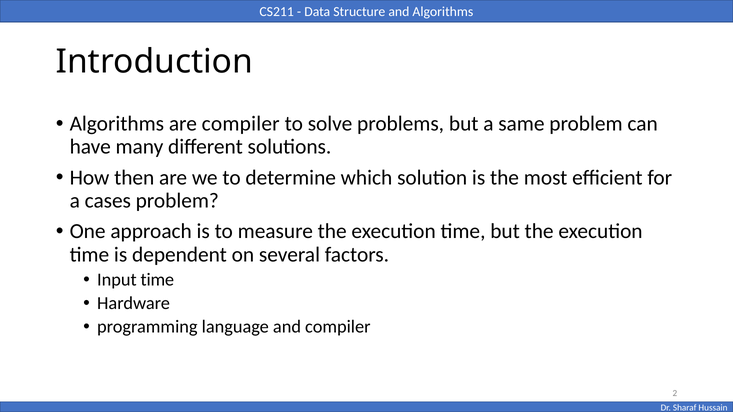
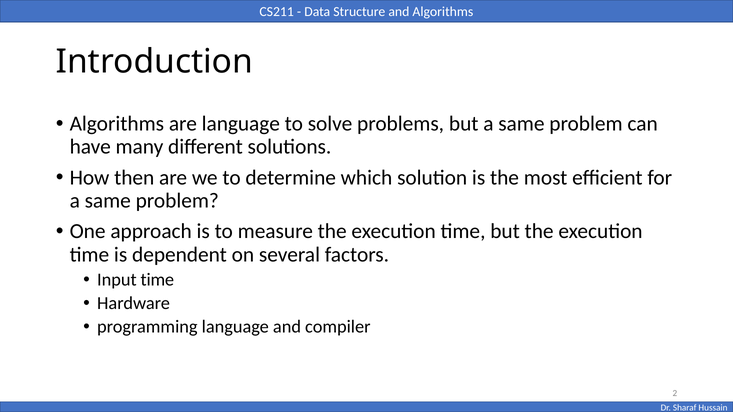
are compiler: compiler -> language (241, 124)
cases: cases -> same (108, 201)
